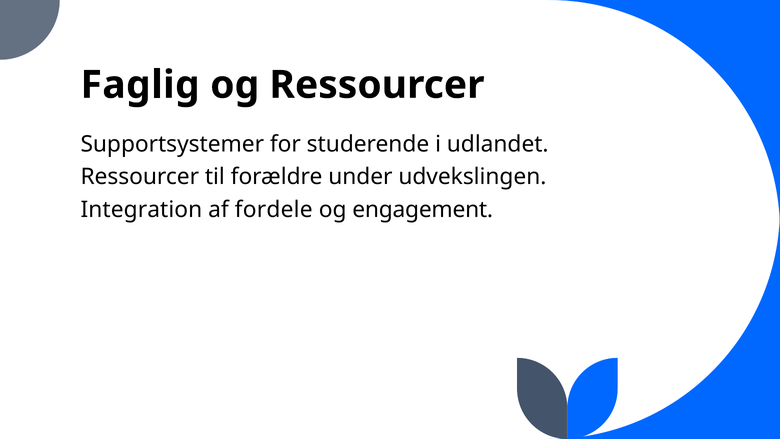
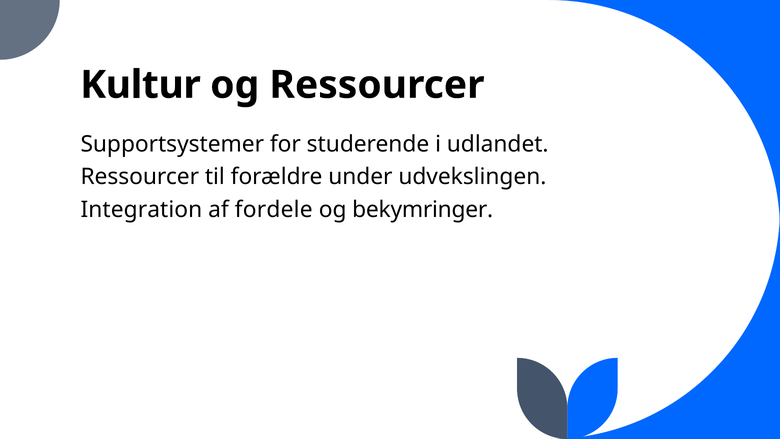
Faglig: Faglig -> Kultur (141, 85)
engagement: engagement -> bekymringer (423, 210)
